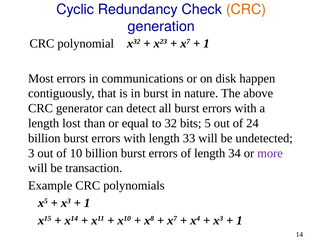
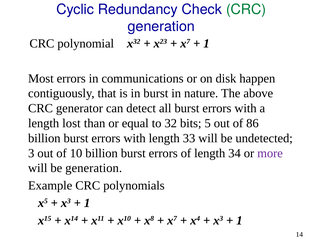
CRC colour: orange -> green (246, 9)
24: 24 -> 86 (252, 123)
be transaction: transaction -> generation (94, 168)
